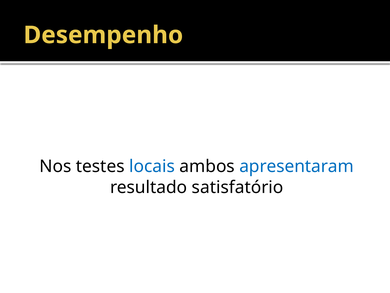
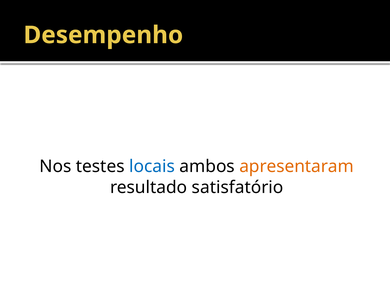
apresentaram colour: blue -> orange (297, 166)
